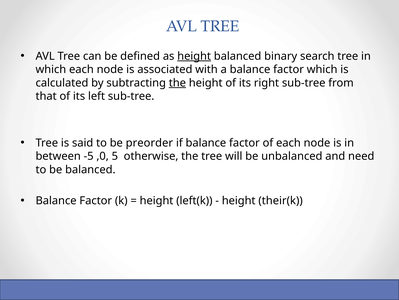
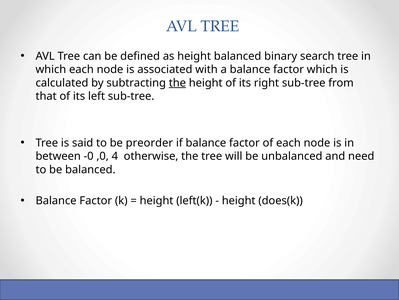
height underline: present -> none (194, 56)
-5: -5 -> -0 (89, 156)
5: 5 -> 4 (115, 156)
their(k: their(k -> does(k (281, 200)
